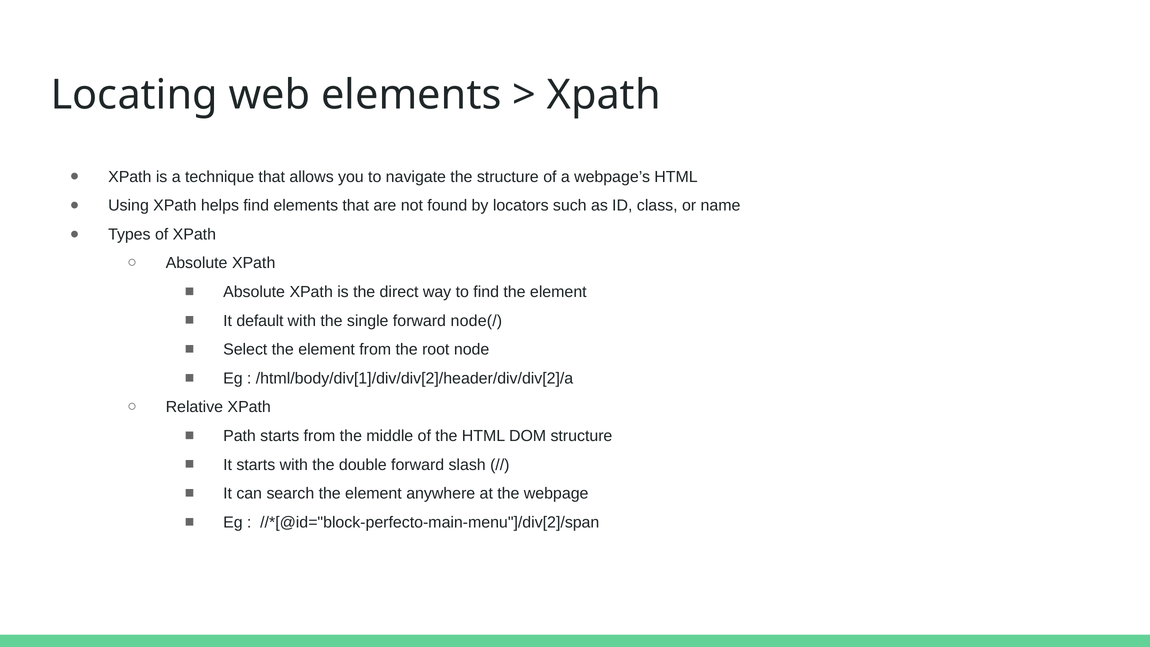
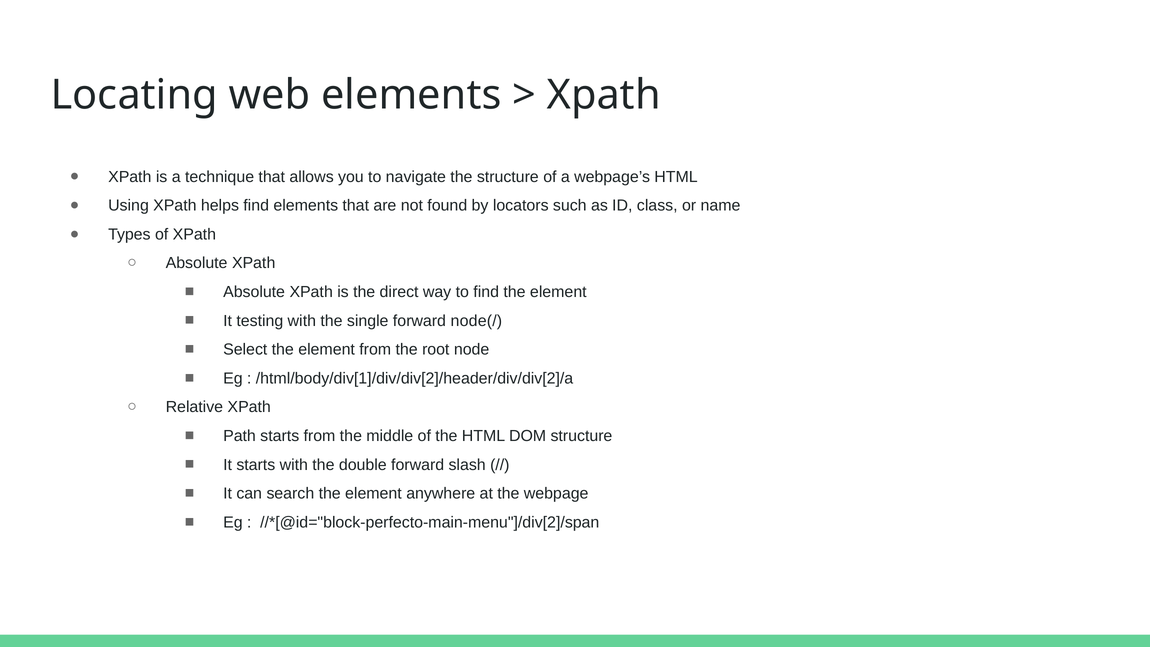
default: default -> testing (260, 321)
